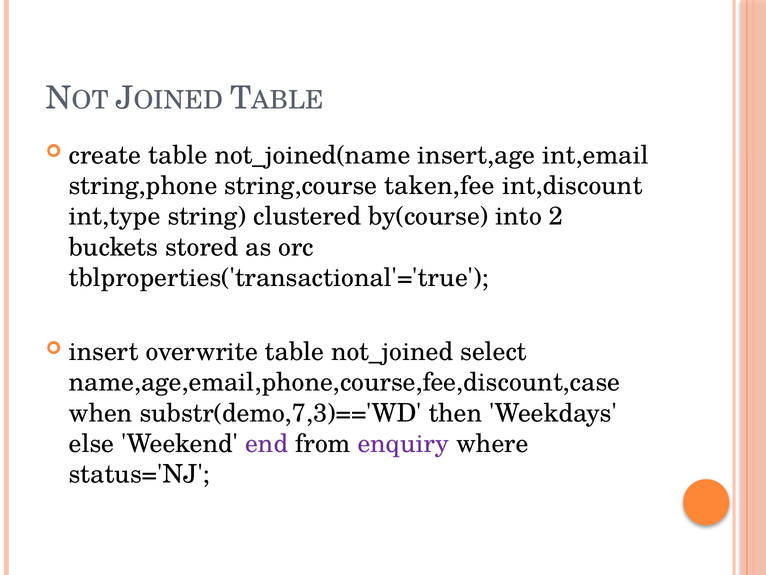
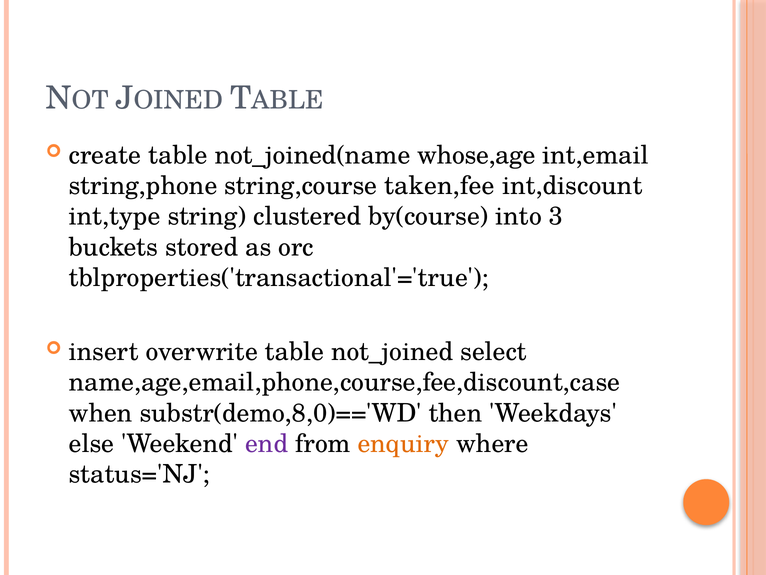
insert,age: insert,age -> whose,age (476, 155)
2: 2 -> 3 (556, 216)
substr(demo,7,3)=='WD: substr(demo,7,3)=='WD -> substr(demo,8,0)=='WD (281, 413)
enquiry colour: purple -> orange (403, 443)
